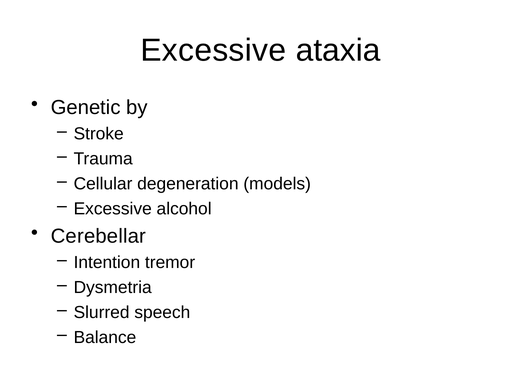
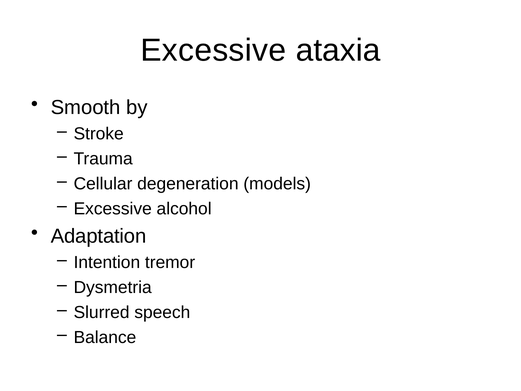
Genetic: Genetic -> Smooth (86, 107)
Cerebellar: Cerebellar -> Adaptation (99, 236)
